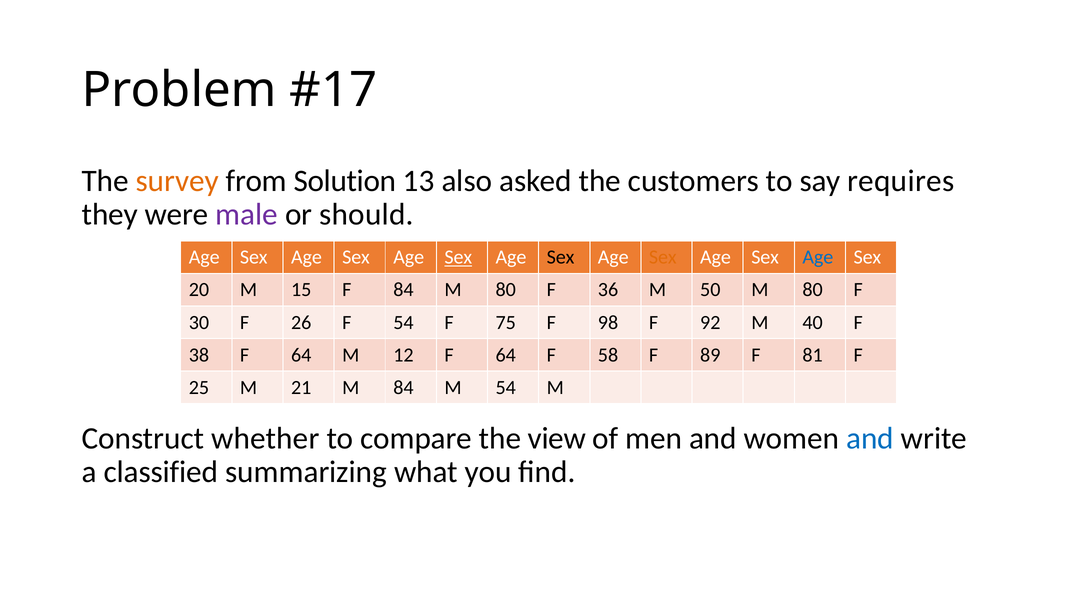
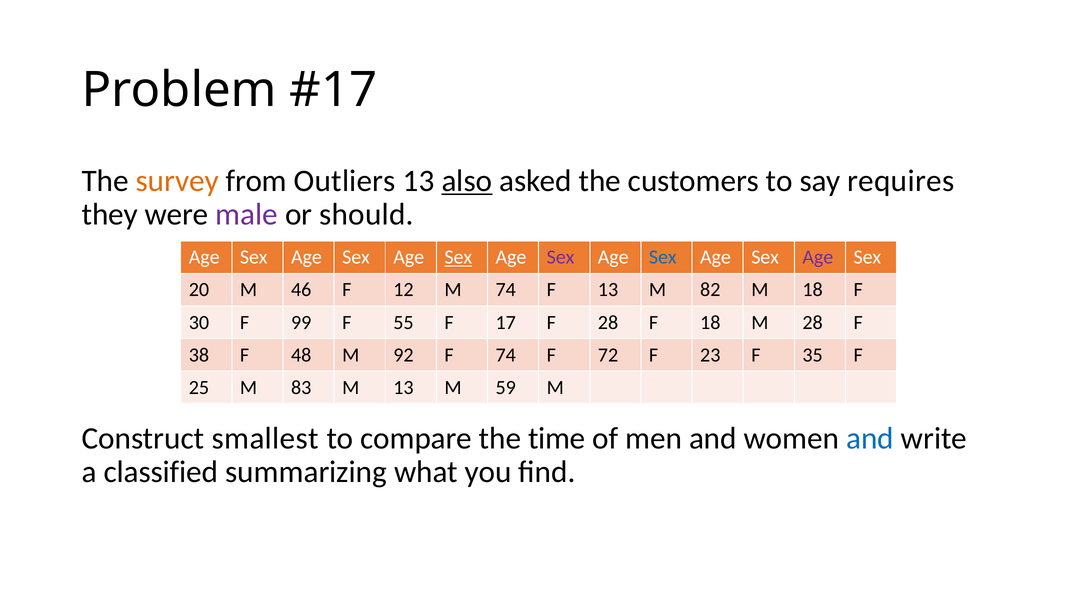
Solution: Solution -> Outliers (345, 181)
also underline: none -> present (467, 181)
Sex colour: black -> purple (561, 257)
Sex colour: orange -> blue (663, 257)
Age colour: blue -> purple (818, 257)
15: 15 -> 46 (301, 290)
F 84: 84 -> 12 (403, 290)
80: 80 -> 74 (506, 290)
F 36: 36 -> 13 (608, 290)
50: 50 -> 82 (710, 290)
80: 80 -> 18 (813, 290)
26: 26 -> 99 (301, 323)
F 54: 54 -> 55 (403, 323)
75: 75 -> 17 (506, 323)
F 98: 98 -> 28 (608, 323)
F 92: 92 -> 18 (710, 323)
M 40: 40 -> 28 (813, 323)
38 F 64: 64 -> 48 (301, 355)
12: 12 -> 92 (403, 355)
64: 64 -> 74 (506, 355)
58: 58 -> 72 (608, 355)
89: 89 -> 23 (710, 355)
81: 81 -> 35 (813, 355)
21: 21 -> 83 (301, 388)
M 84: 84 -> 13 (403, 388)
M 54: 54 -> 59 (506, 388)
whether: whether -> smallest (265, 439)
view: view -> time (557, 439)
